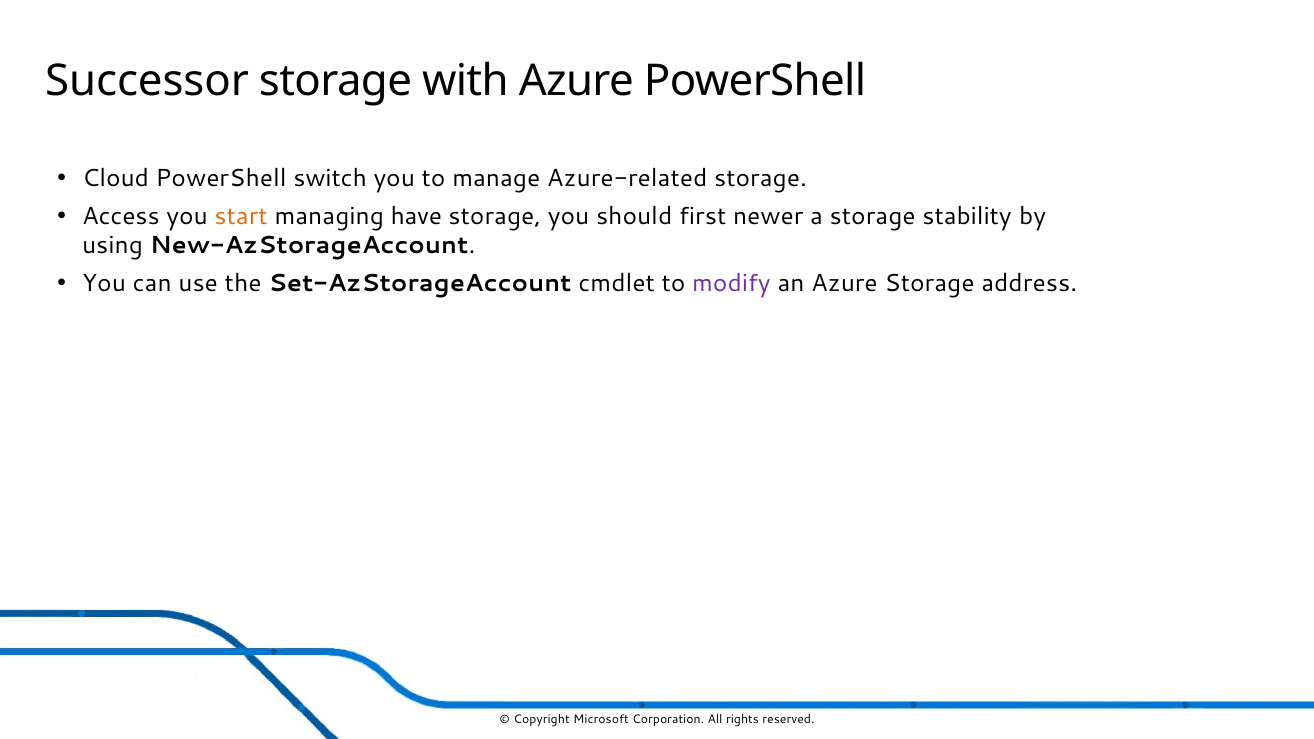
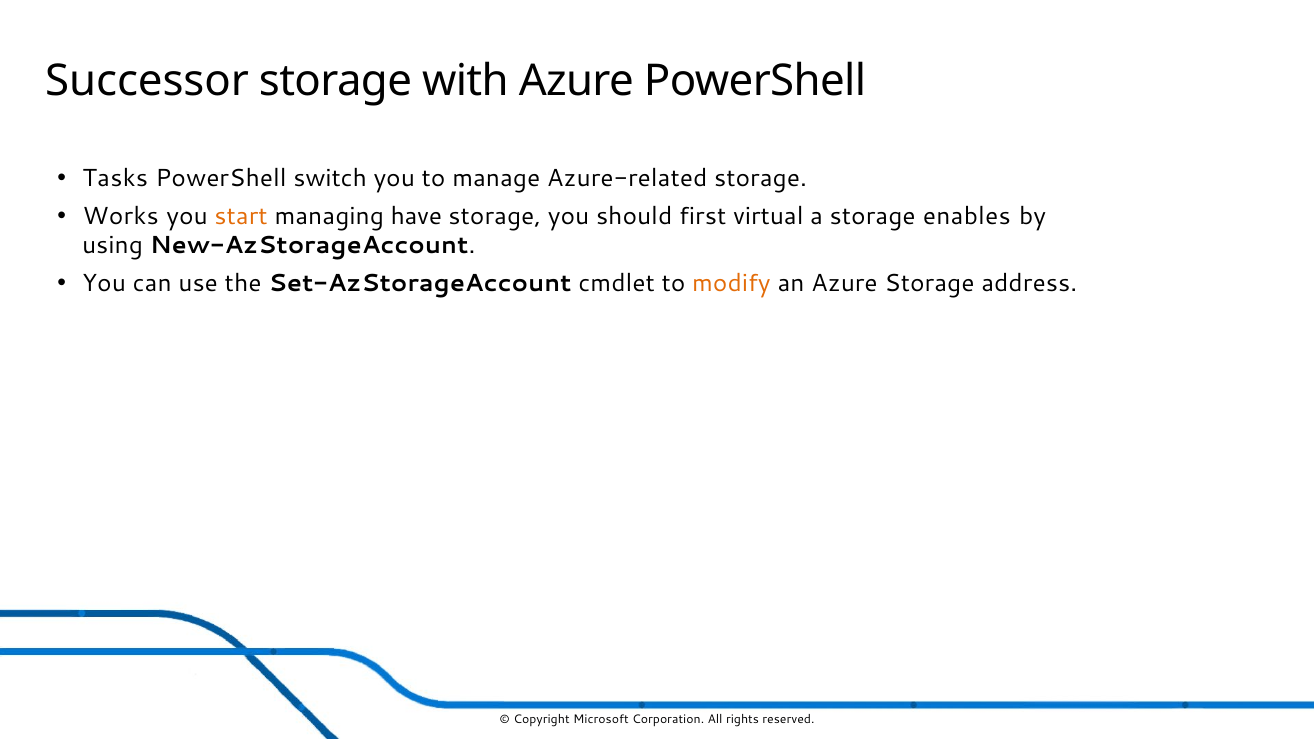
Cloud: Cloud -> Tasks (115, 178)
Access: Access -> Works (121, 216)
newer: newer -> virtual (768, 216)
stability: stability -> enables (967, 216)
modify colour: purple -> orange (731, 284)
